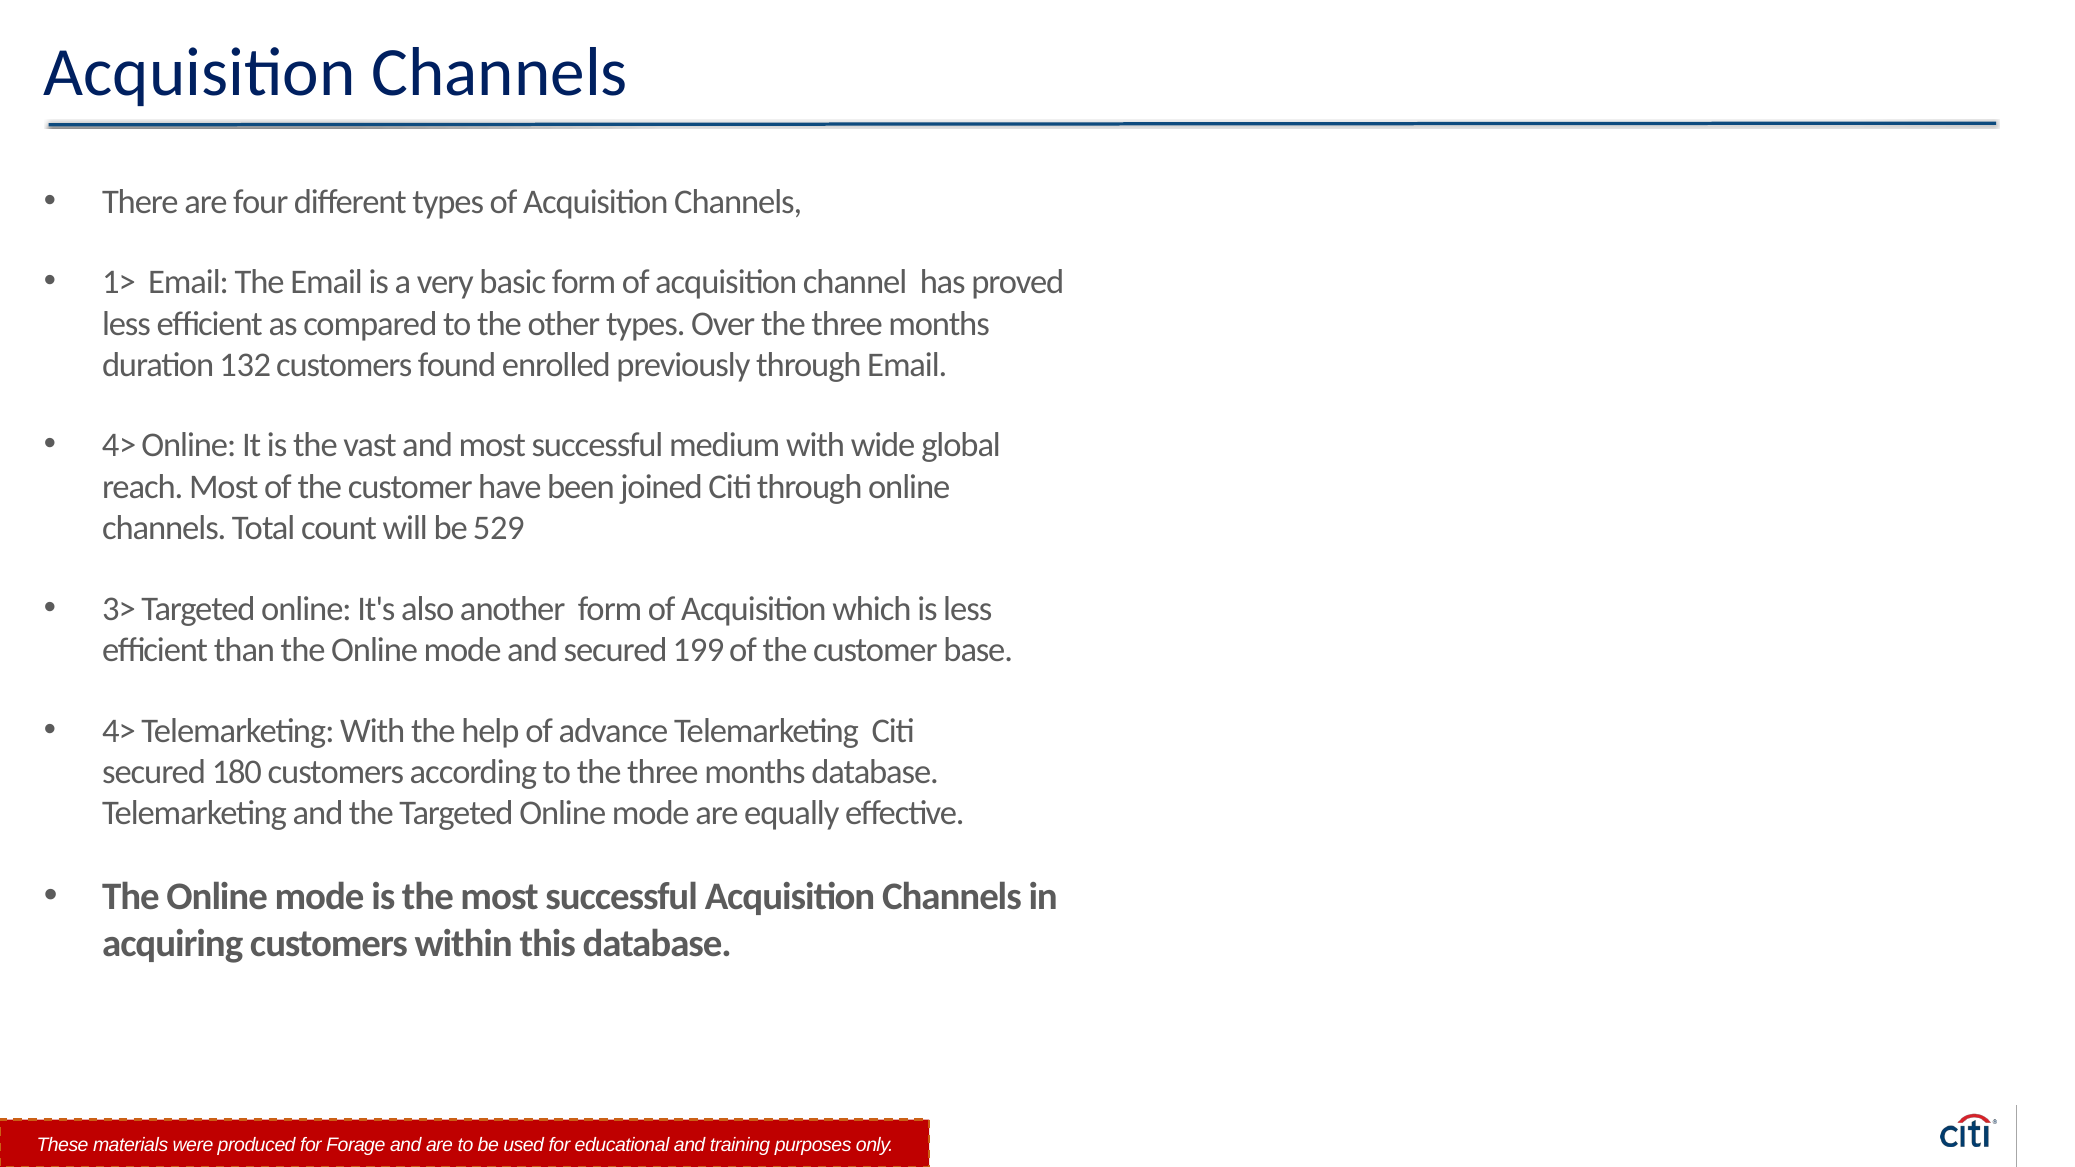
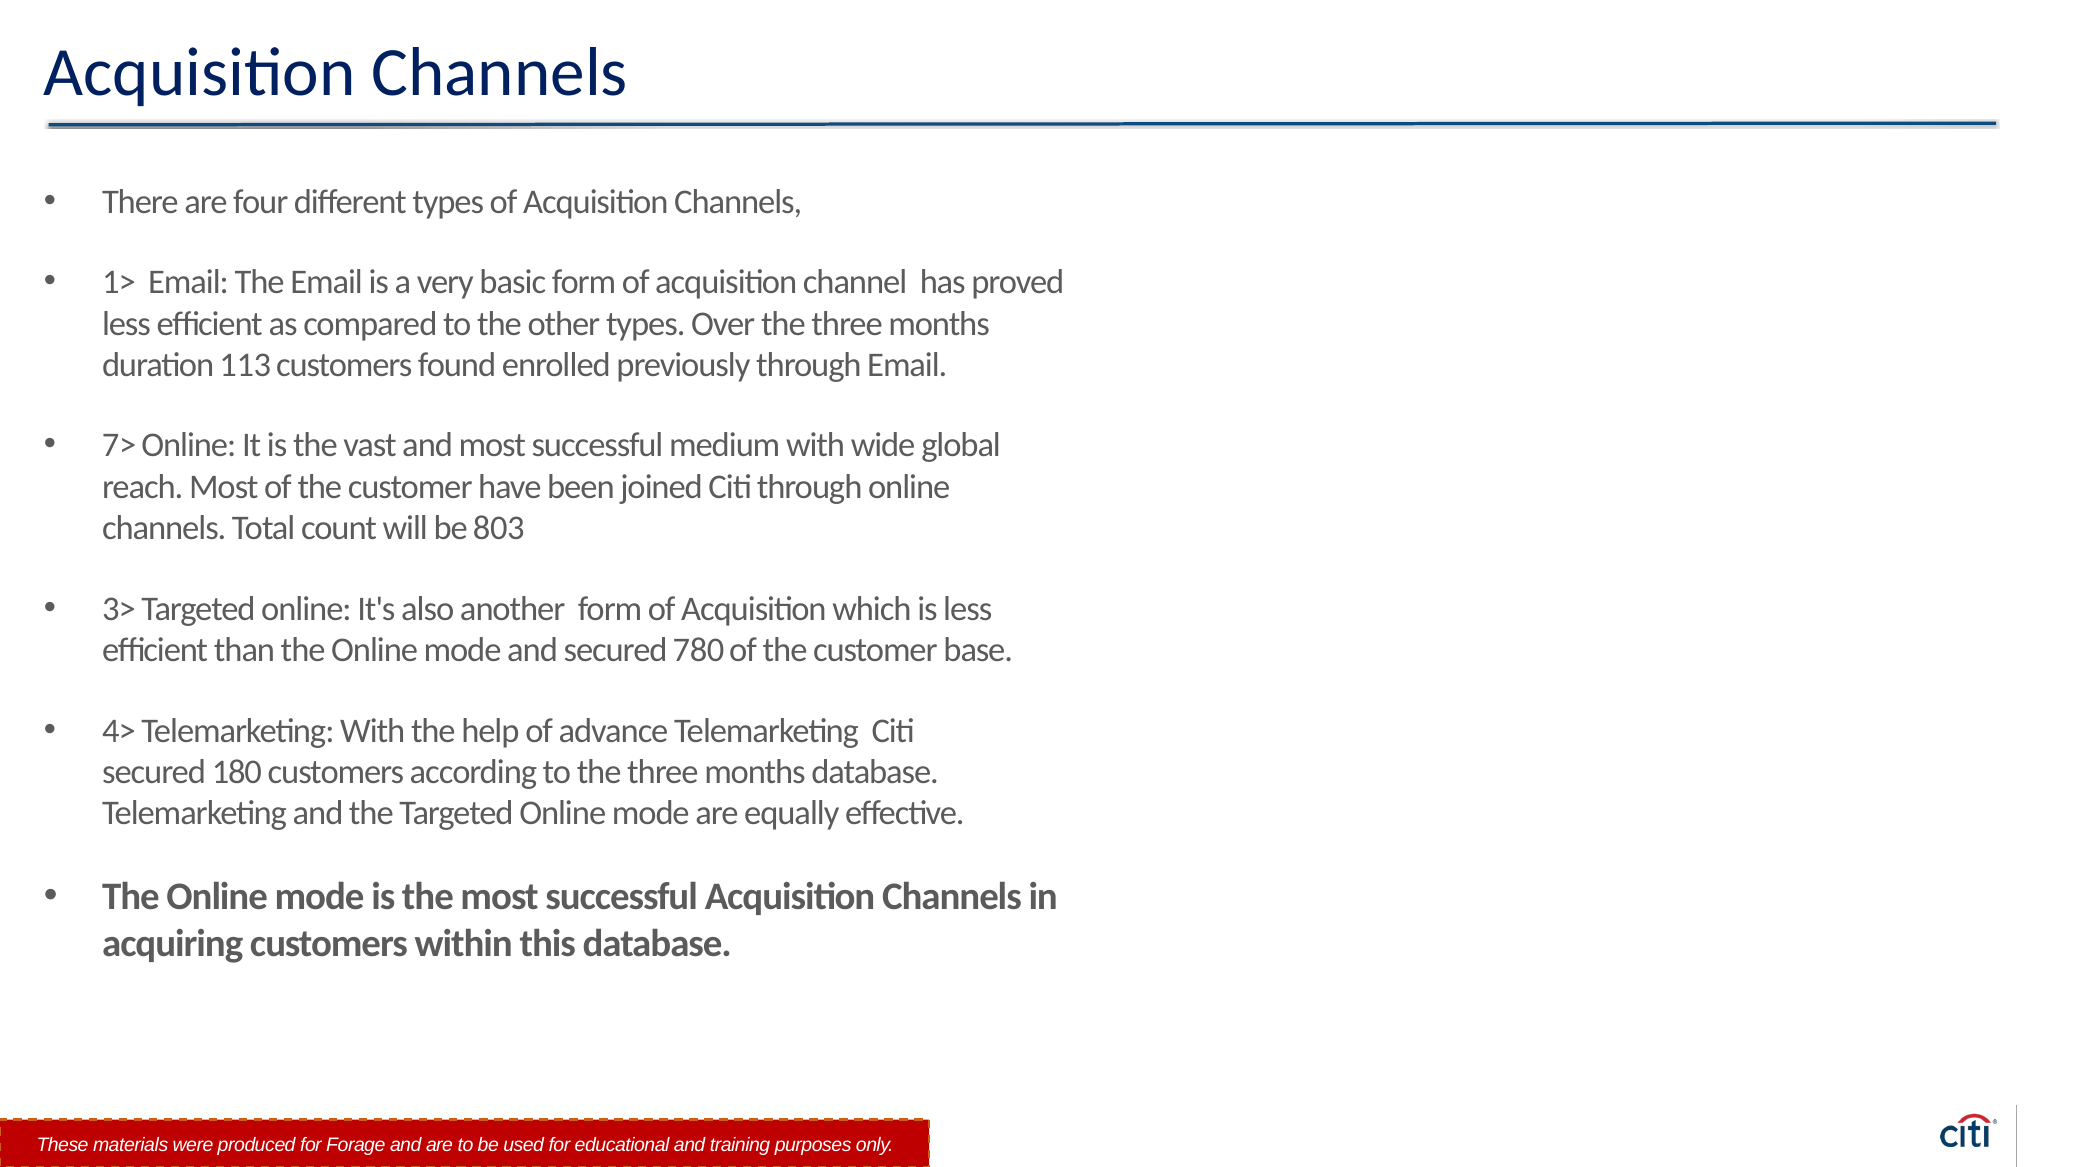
132: 132 -> 113 (245, 365)
4>: 4> -> 7> (119, 446)
529: 529 -> 803 (499, 529)
199: 199 -> 780 (699, 651)
